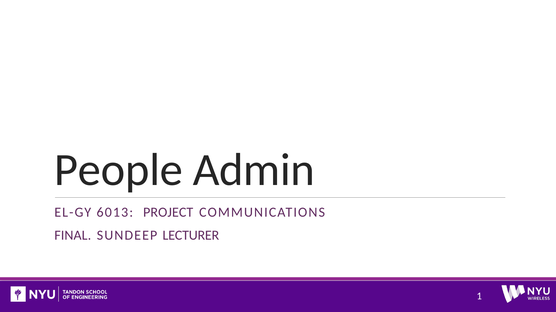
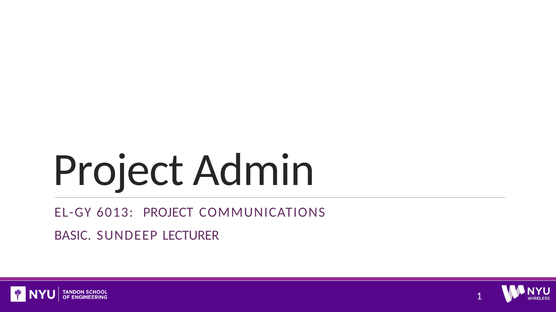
People: People -> Project (119, 170)
FINAL: FINAL -> BASIC (73, 236)
